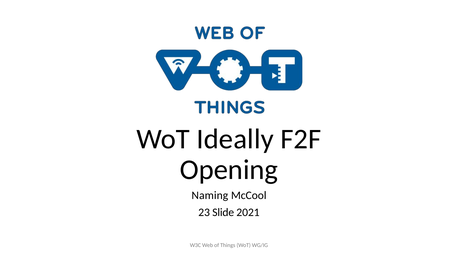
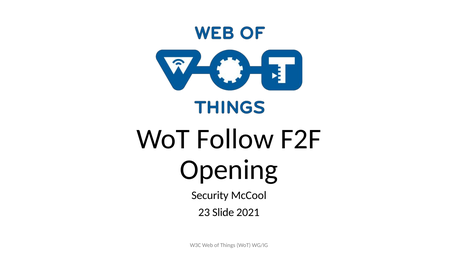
Ideally: Ideally -> Follow (235, 139)
Naming: Naming -> Security (210, 196)
